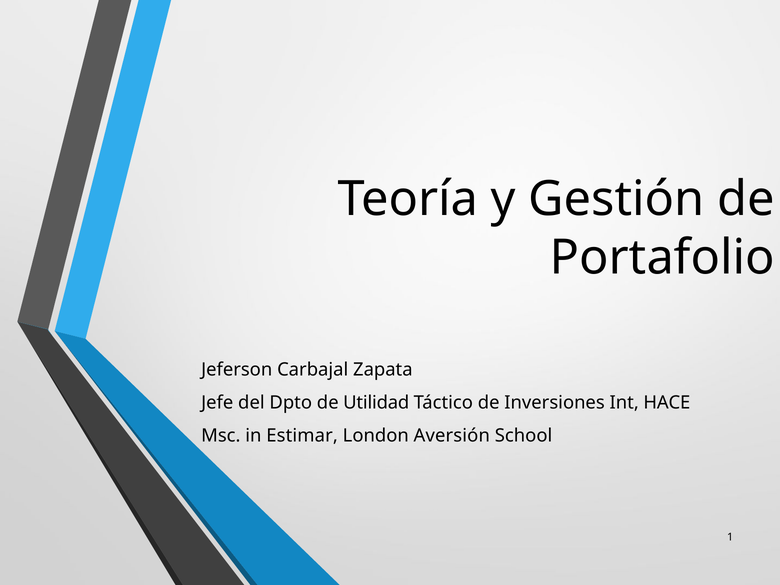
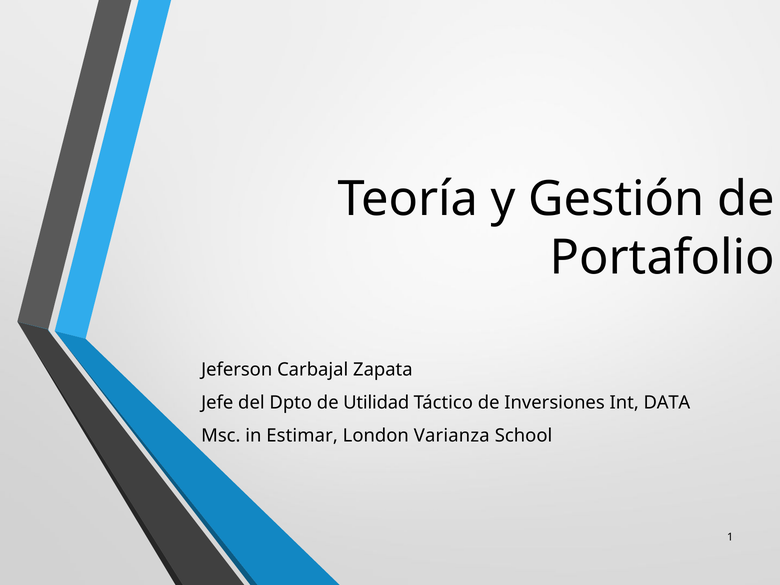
HACE: HACE -> DATA (667, 403)
Aversión: Aversión -> Varianza (452, 436)
